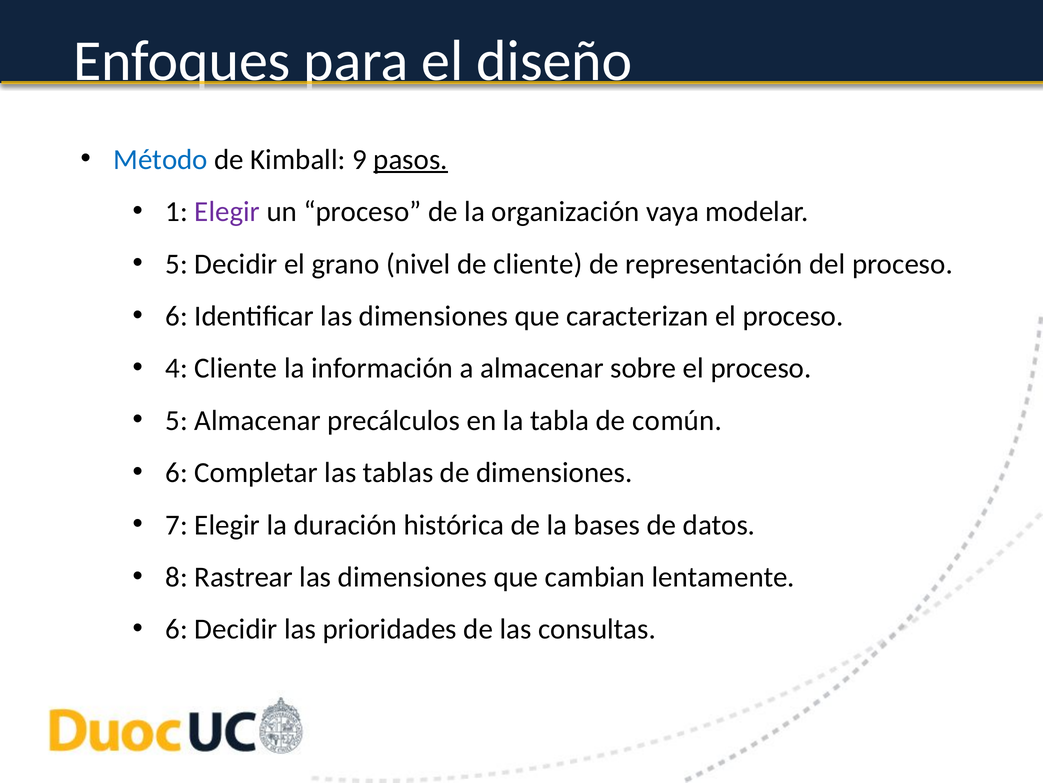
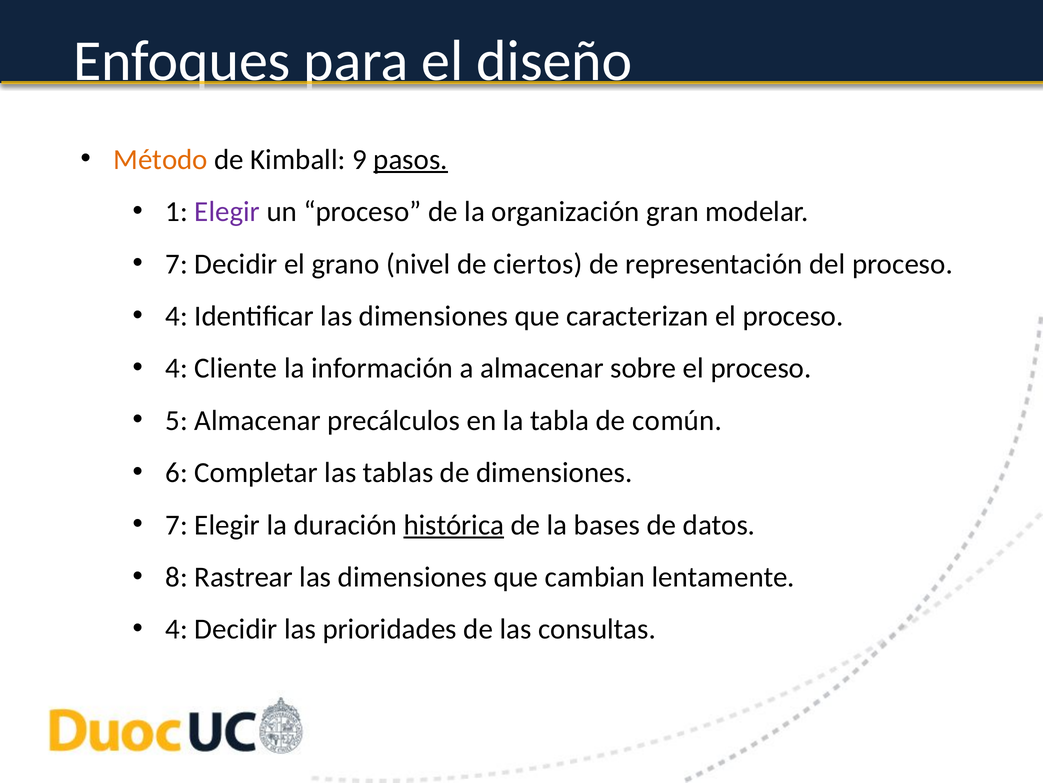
Método colour: blue -> orange (160, 159)
vaya: vaya -> gran (673, 212)
5: 5 -> 7 (177, 264)
de cliente: cliente -> ciertos (538, 264)
6: 6 -> 4 (177, 316)
histórica underline: none -> present (454, 524)
6: 6 -> 4 (177, 629)
